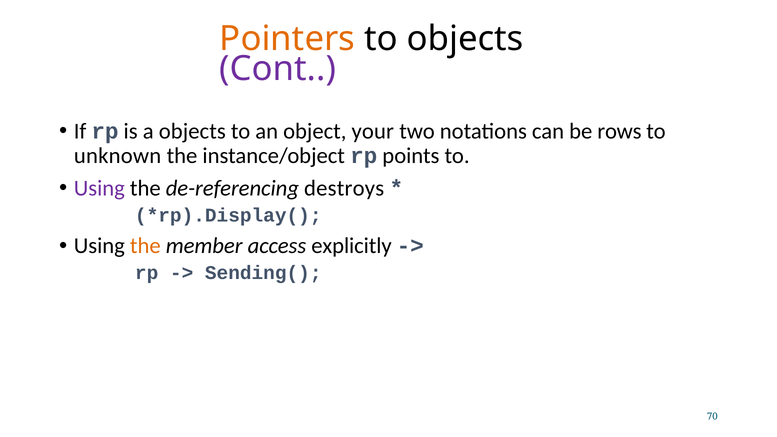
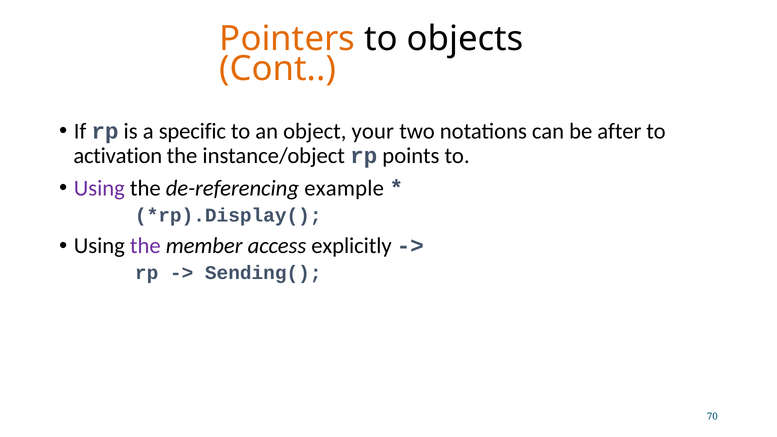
Cont colour: purple -> orange (278, 69)
a objects: objects -> specific (192, 131)
rows: rows -> after (619, 131)
unknown: unknown -> activation (118, 156)
destroys: destroys -> example (344, 188)
the colour: orange -> purple (145, 246)
